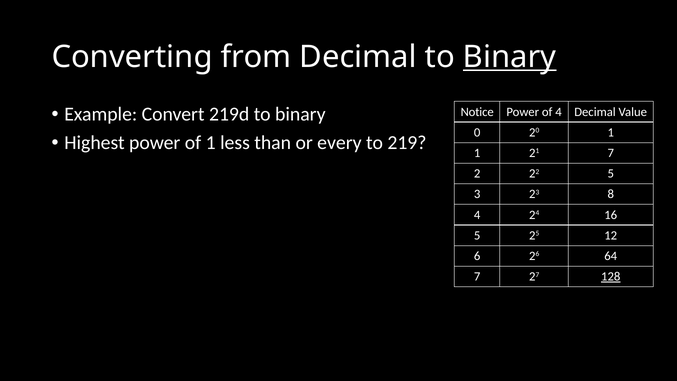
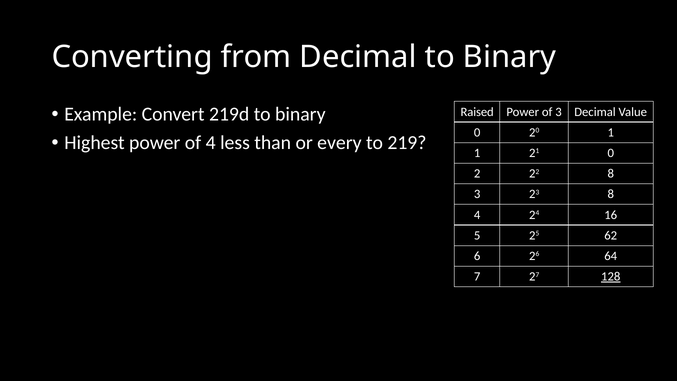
Binary underline: present -> none (510, 57)
Notice: Notice -> Raised (477, 112)
of 4: 4 -> 3 (559, 112)
of 1: 1 -> 4 (211, 143)
21 7: 7 -> 0 (611, 153)
22 5: 5 -> 8 (611, 174)
12: 12 -> 62 (611, 235)
